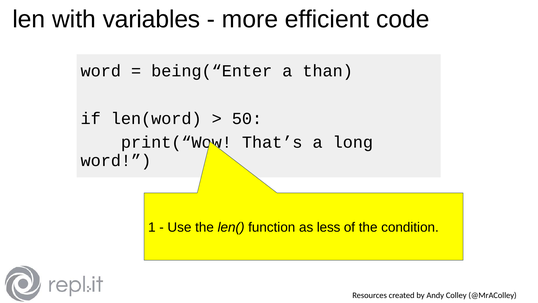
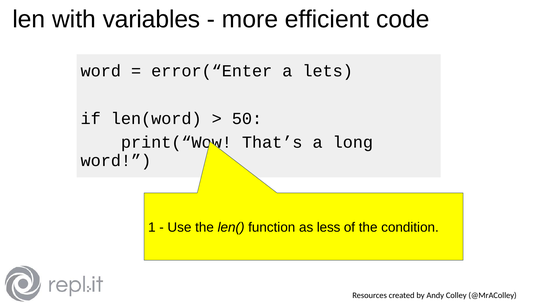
being(“Enter: being(“Enter -> error(“Enter (212, 71)
than: than -> lets (328, 71)
